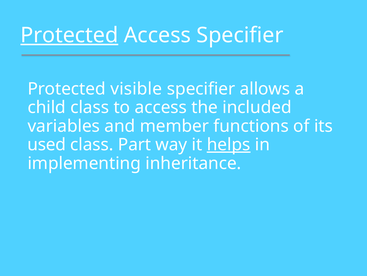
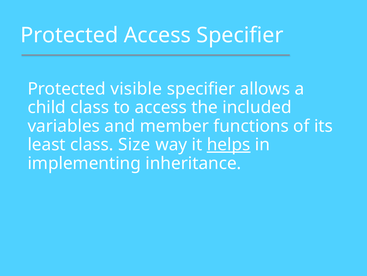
Protected underline: present -> none (69, 35)
used: used -> least (47, 144)
Part: Part -> Size (134, 144)
